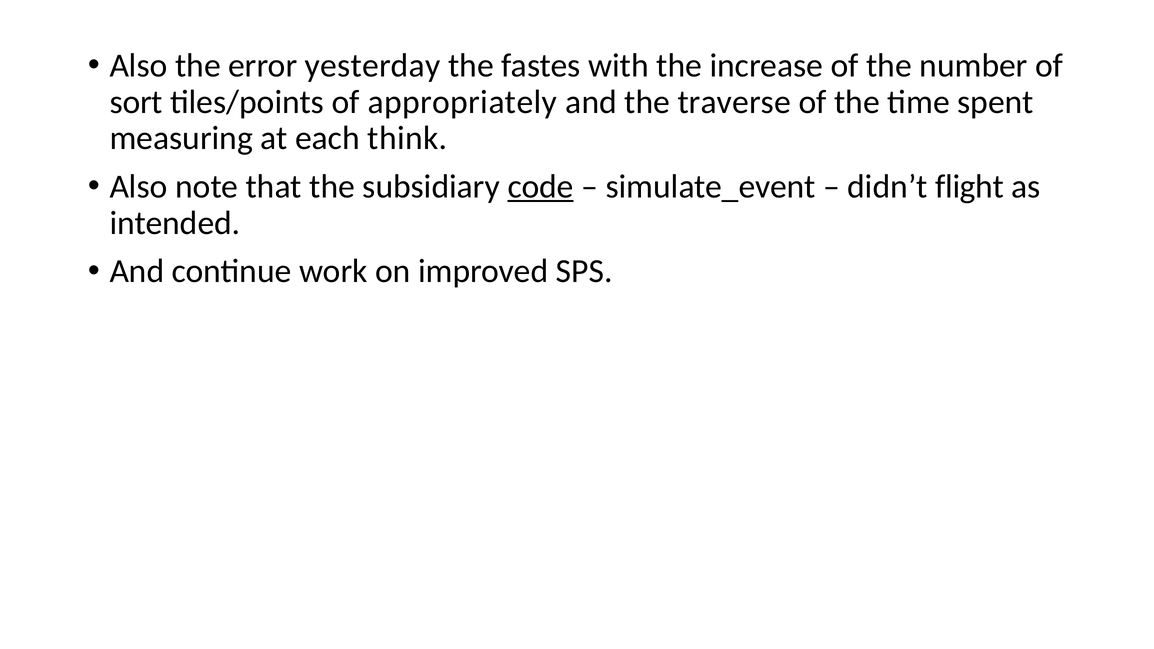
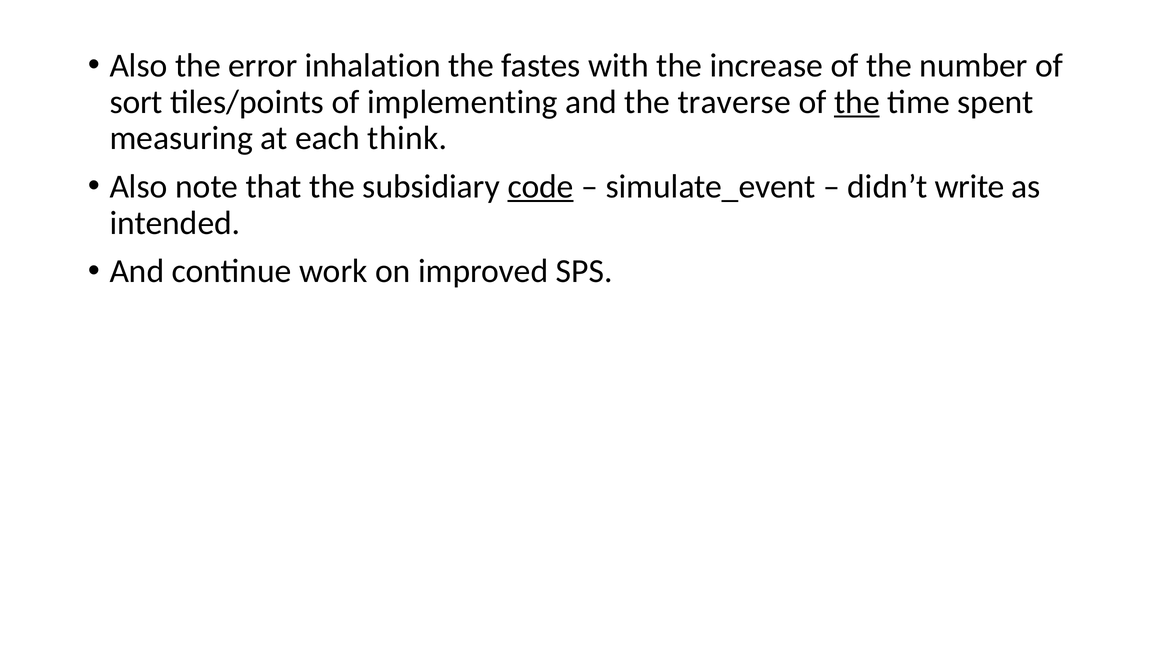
yesterday: yesterday -> inhalation (373, 66)
appropriately: appropriately -> implementing (463, 102)
the underline: none -> present (857, 102)
flight: flight -> write (970, 187)
